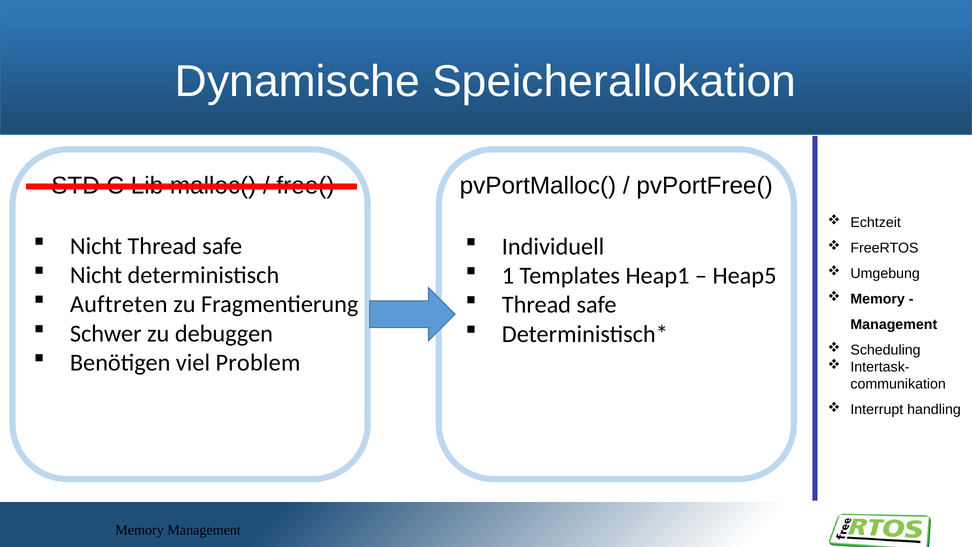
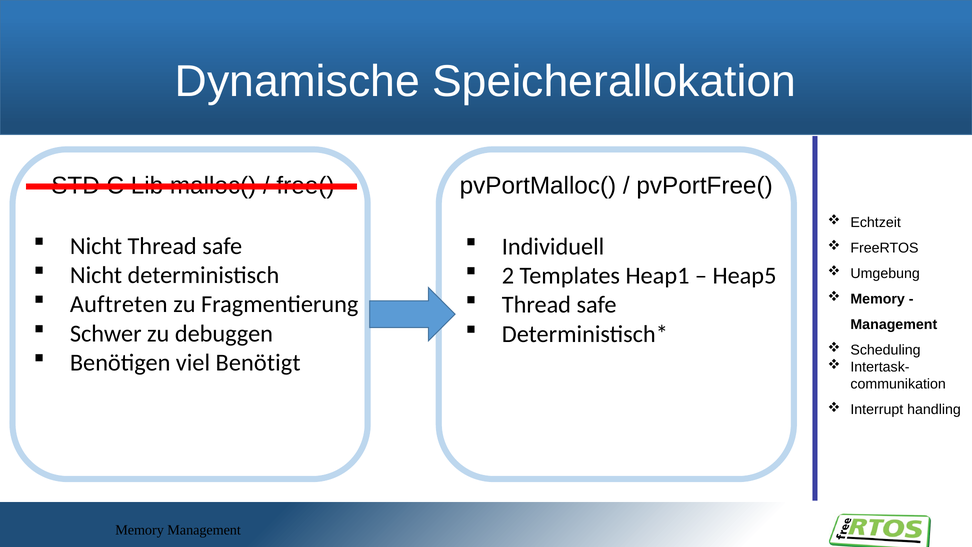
1: 1 -> 2 (508, 276)
Problem: Problem -> Benötigt (258, 363)
